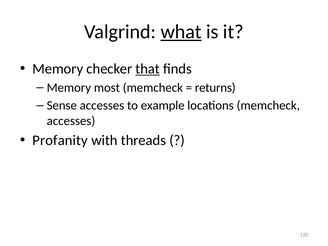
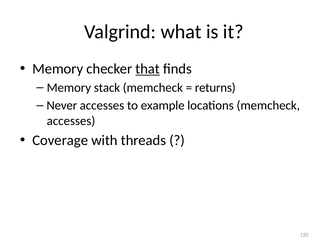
what underline: present -> none (181, 32)
most: most -> stack (107, 88)
Sense: Sense -> Never (62, 106)
Profanity: Profanity -> Coverage (60, 140)
